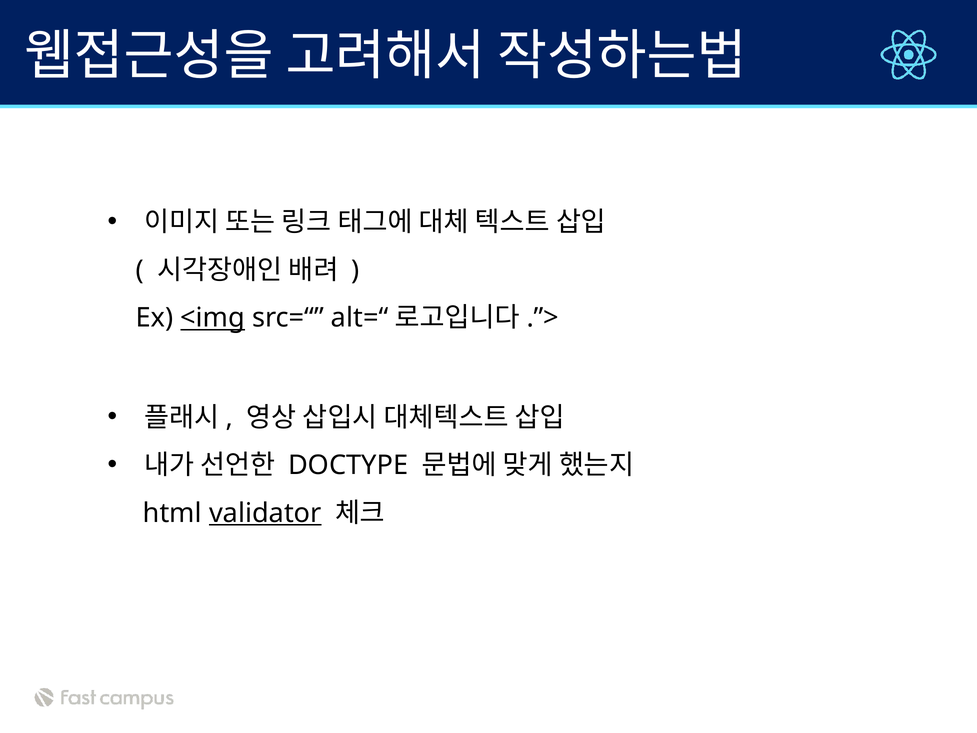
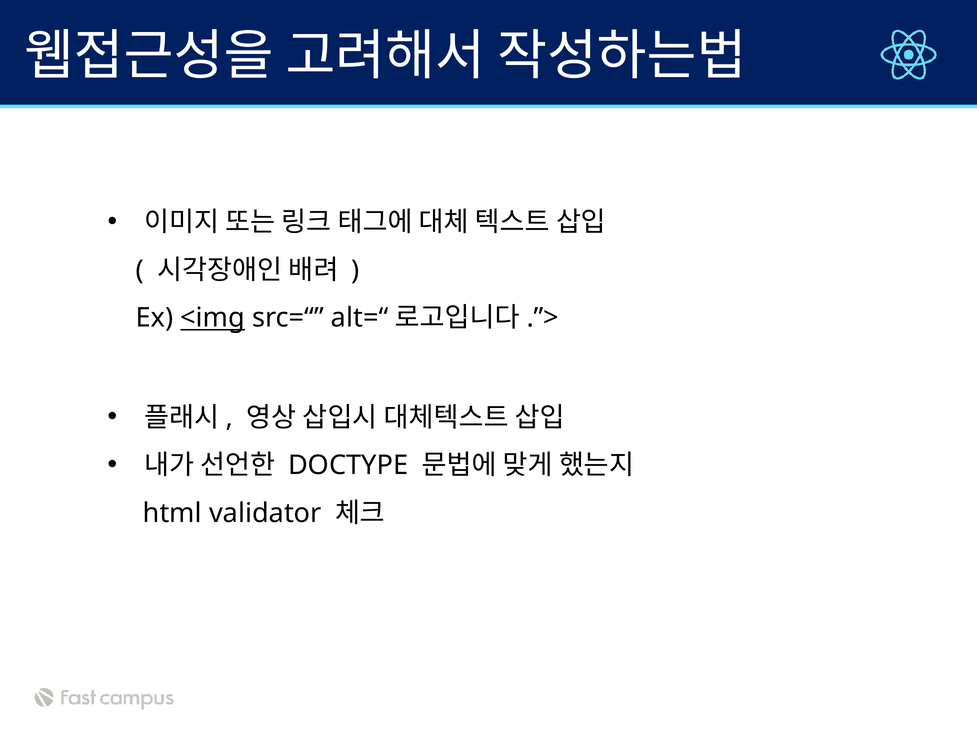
validator underline: present -> none (265, 513)
